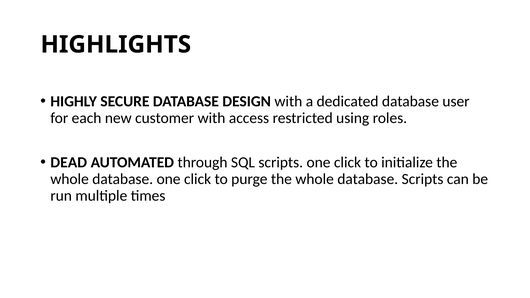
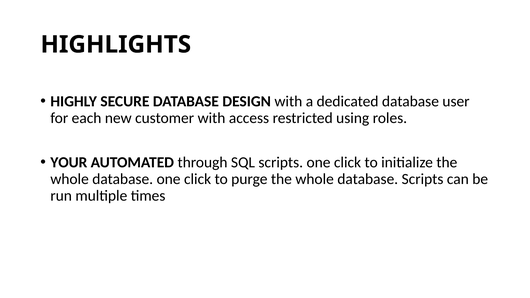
DEAD: DEAD -> YOUR (69, 162)
